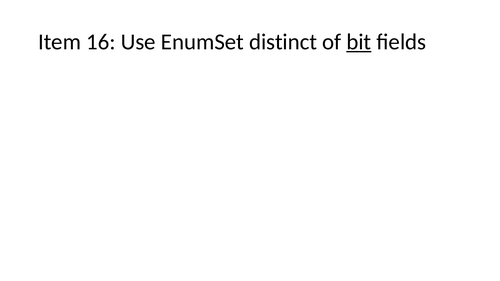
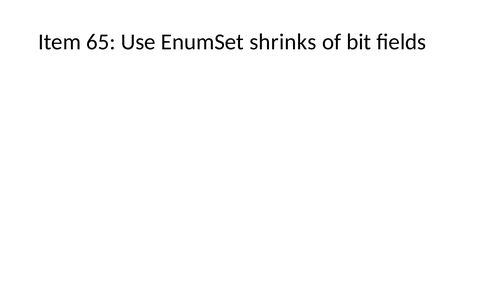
16: 16 -> 65 (101, 42)
distinct: distinct -> shrinks (283, 42)
bit underline: present -> none (359, 42)
